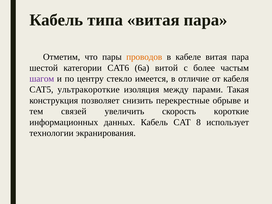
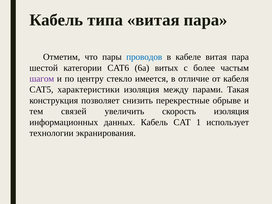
проводов colour: orange -> blue (144, 57)
витой: витой -> витых (167, 68)
ультракороткие: ультракороткие -> характеристики (89, 90)
скорость короткие: короткие -> изоляция (231, 111)
8: 8 -> 1 (199, 122)
